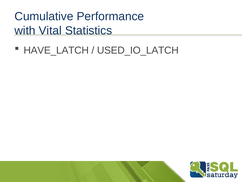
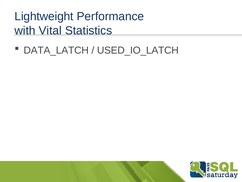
Cumulative: Cumulative -> Lightweight (44, 16)
HAVE_LATCH: HAVE_LATCH -> DATA_LATCH (56, 50)
